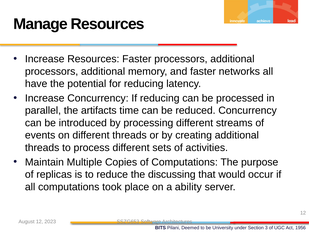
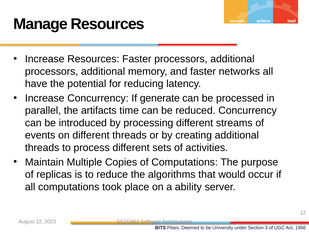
If reducing: reducing -> generate (160, 98)
discussing: discussing -> algorithms (172, 174)
